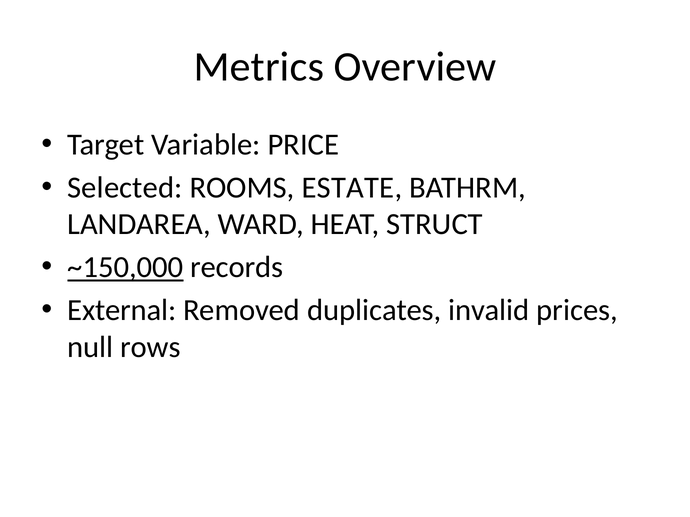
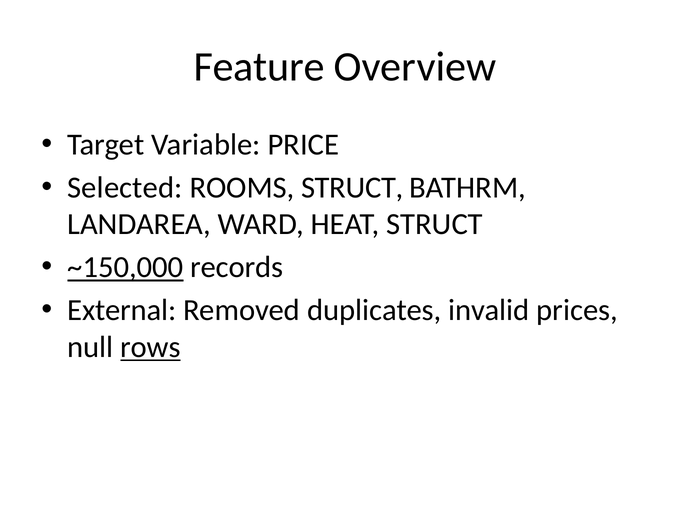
Metrics: Metrics -> Feature (259, 67)
ROOMS ESTATE: ESTATE -> STRUCT (352, 188)
rows underline: none -> present (151, 347)
